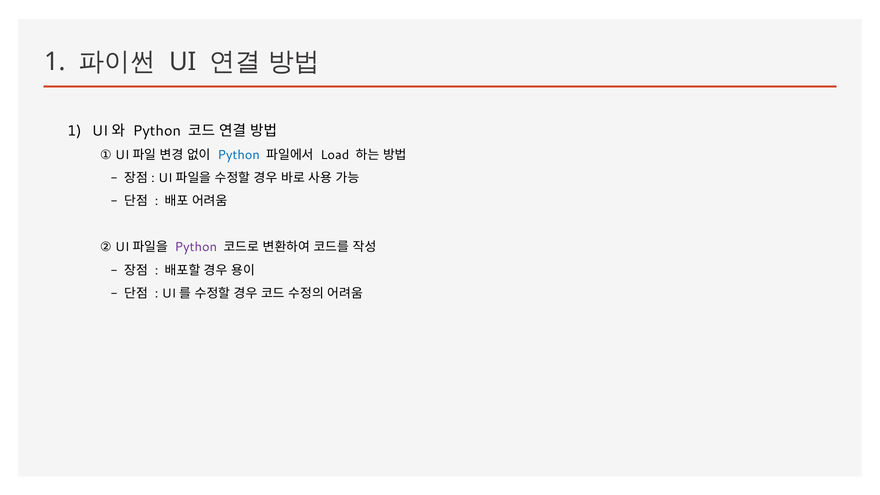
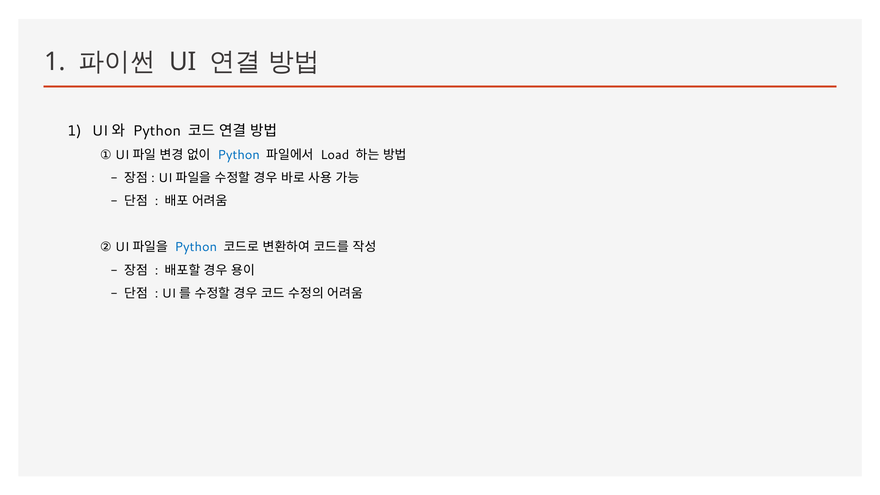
Python colour: purple -> blue (196, 247)
